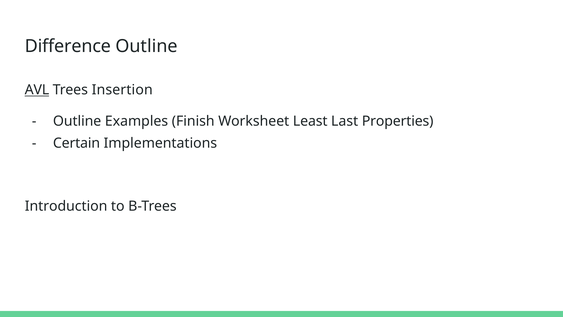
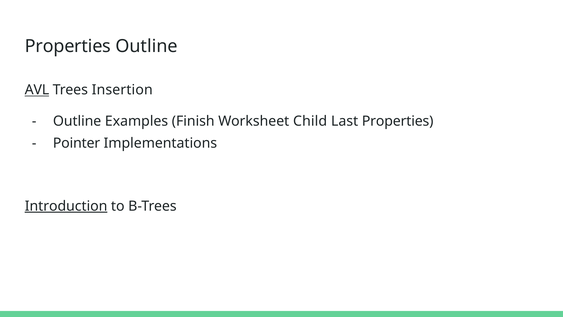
Difference: Difference -> Properties (68, 46)
Least: Least -> Child (310, 121)
Certain: Certain -> Pointer (77, 143)
Introduction underline: none -> present (66, 206)
